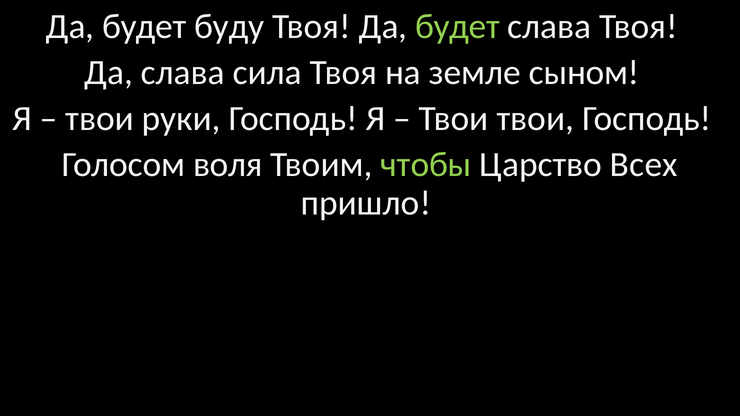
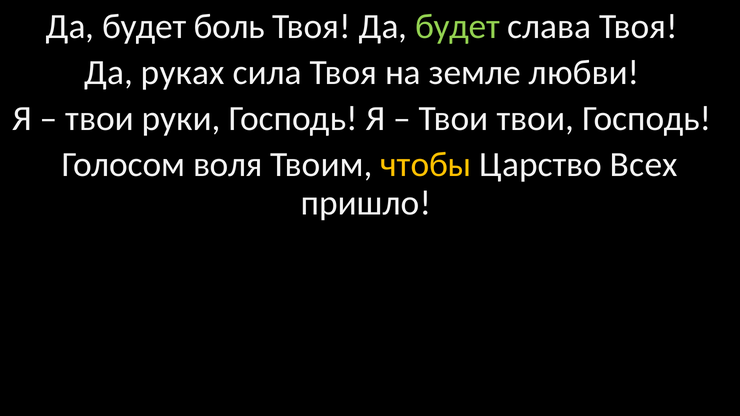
буду: буду -> боль (229, 27)
Да слава: слава -> руках (183, 73)
сыном: сыном -> любви (584, 73)
чтобы colour: light green -> yellow (426, 165)
